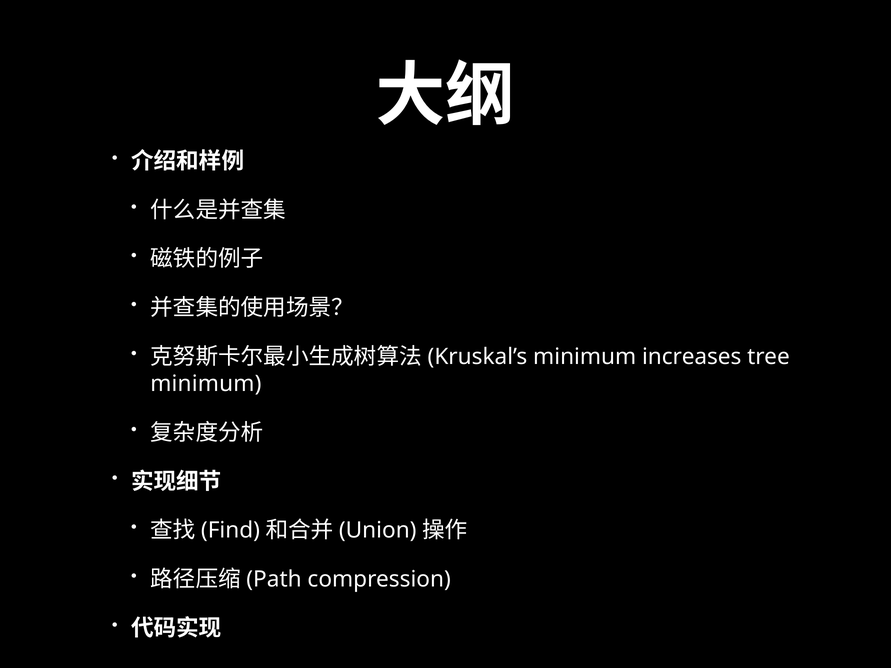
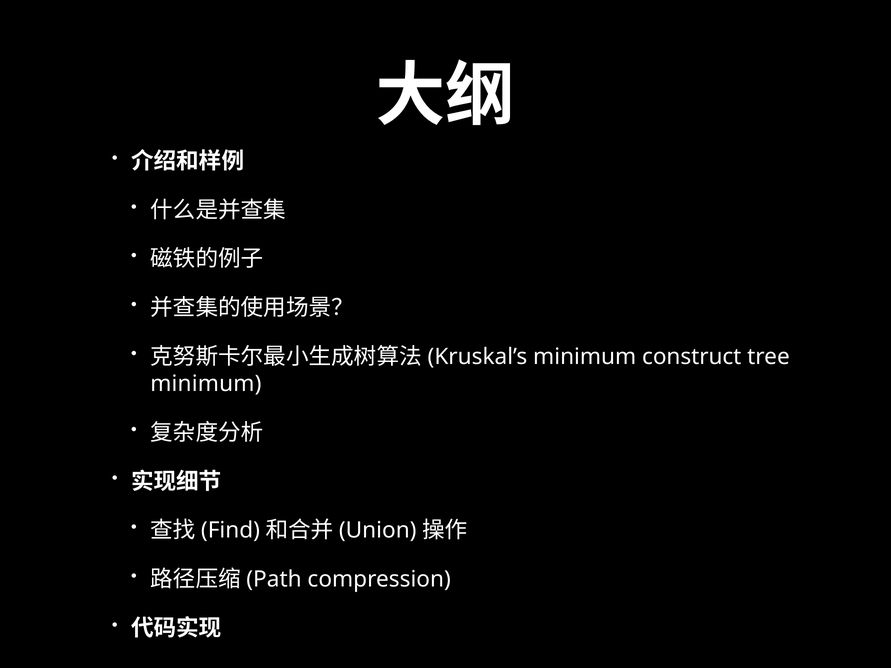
increases: increases -> construct (692, 357)
